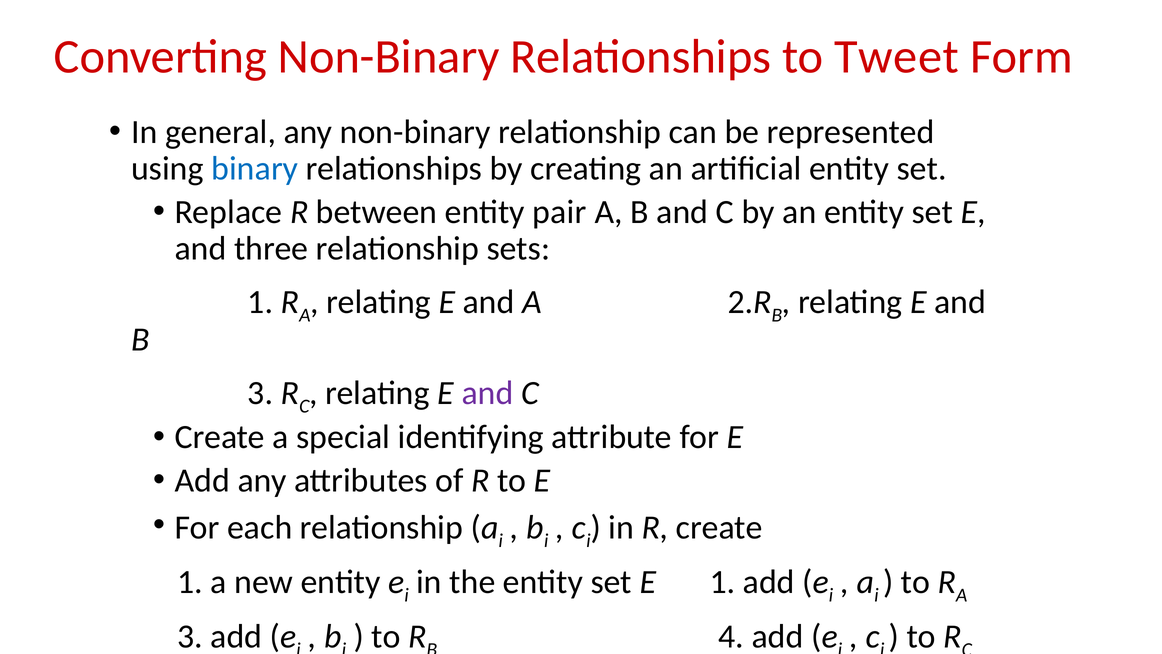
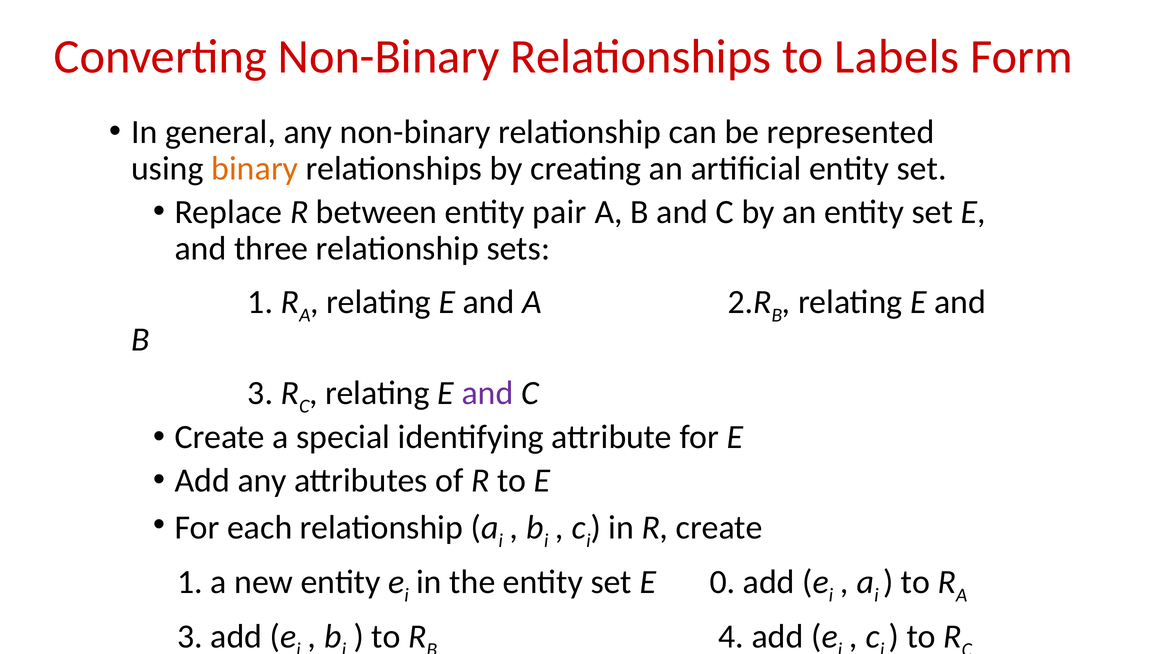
Tweet: Tweet -> Labels (897, 57)
binary colour: blue -> orange (255, 169)
E 1: 1 -> 0 (722, 582)
